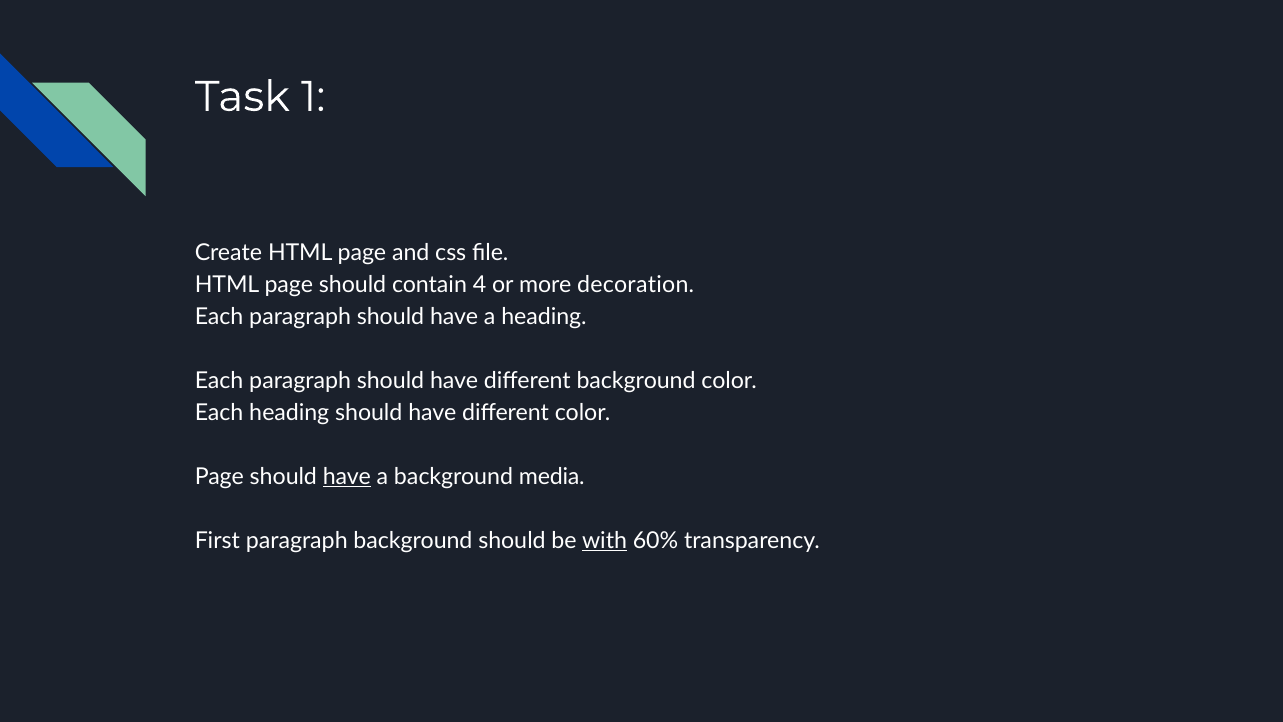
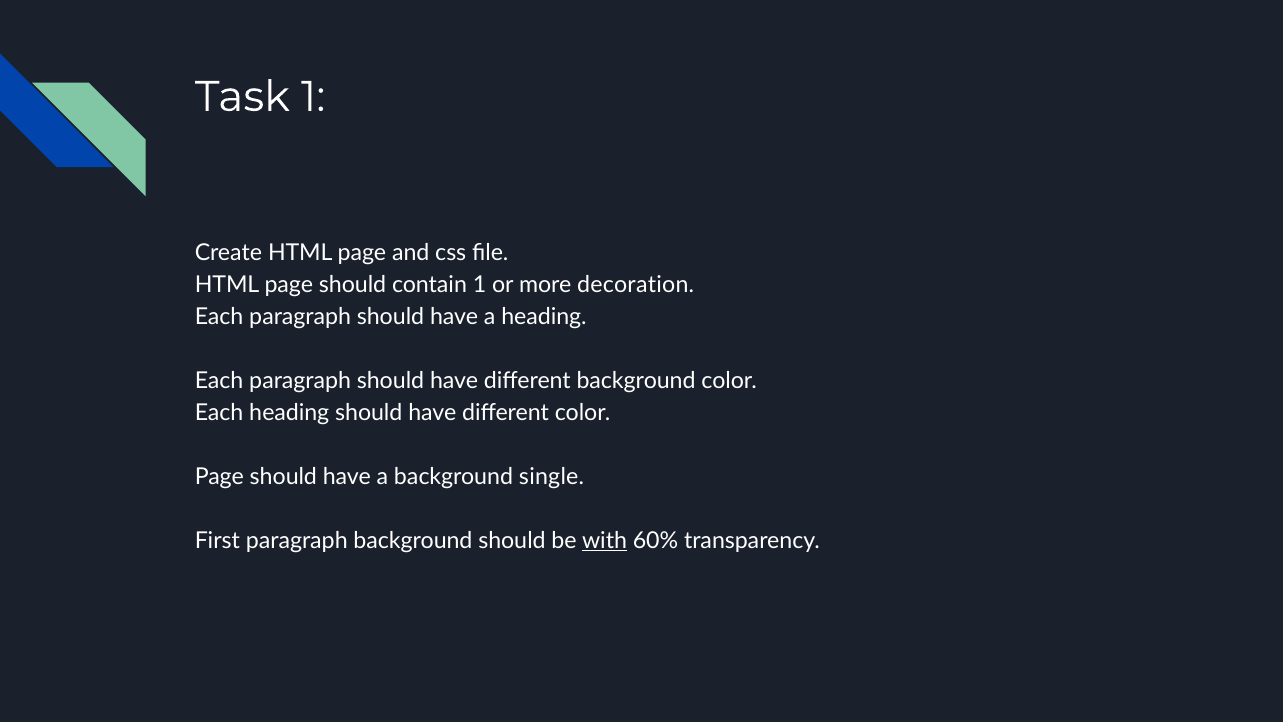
contain 4: 4 -> 1 (480, 284)
have underline: present -> none (347, 476)
media: media -> single (552, 476)
